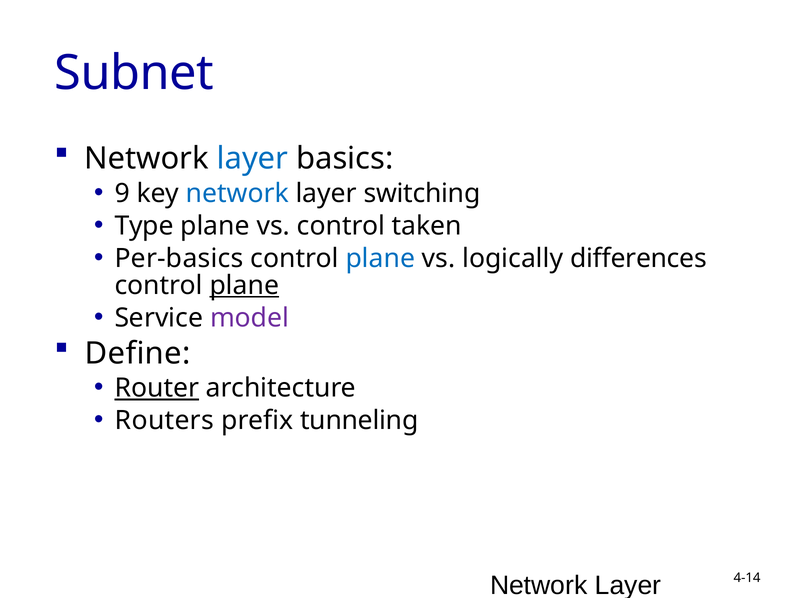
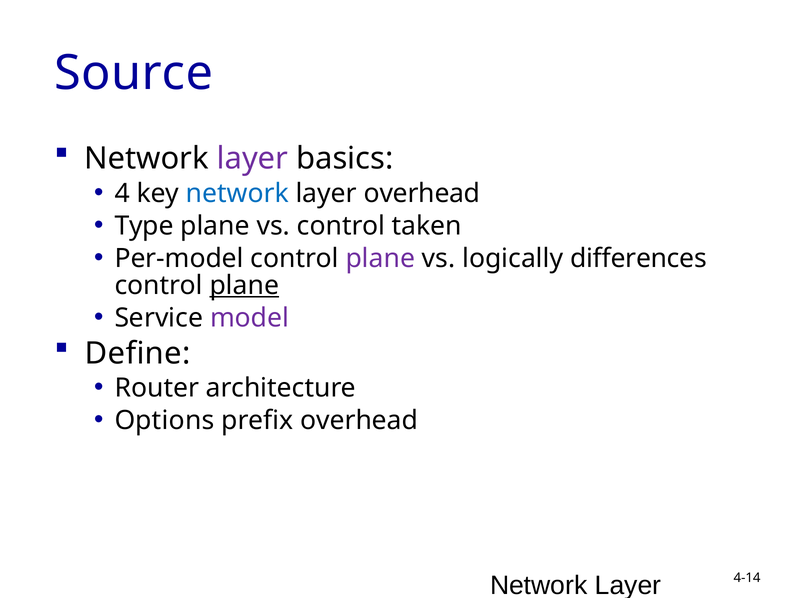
Subnet: Subnet -> Source (134, 73)
layer colour: blue -> purple (253, 159)
9: 9 -> 4 (122, 193)
layer switching: switching -> overhead (422, 193)
Per-basics: Per-basics -> Per-model (179, 258)
plane colour: blue -> purple (380, 258)
Router underline: present -> none (157, 388)
Routers: Routers -> Options (164, 420)
prefix tunneling: tunneling -> overhead (359, 420)
